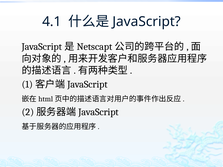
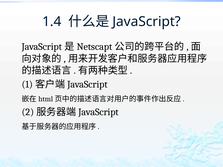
4.1: 4.1 -> 1.4 (52, 22)
